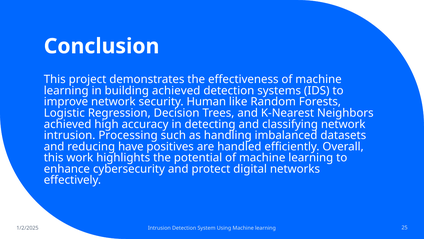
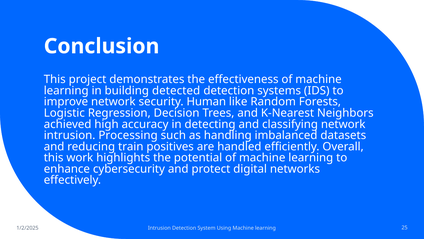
building achieved: achieved -> detected (176, 90)
have: have -> train (131, 146)
